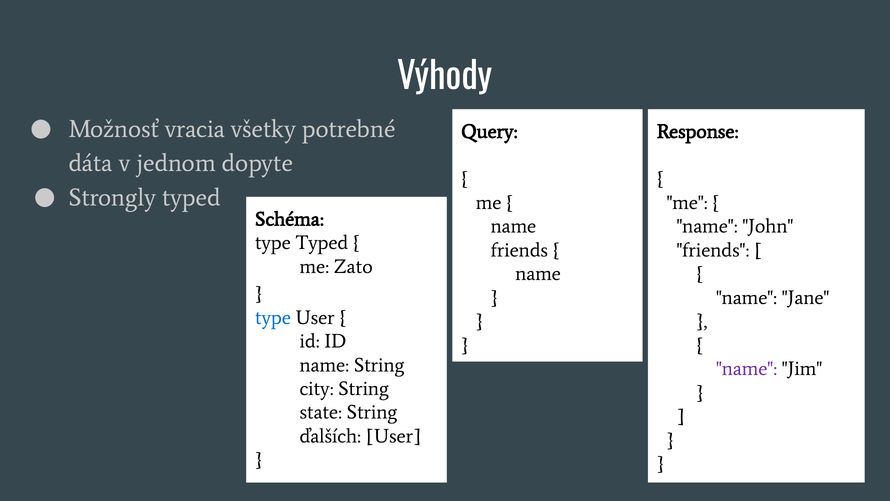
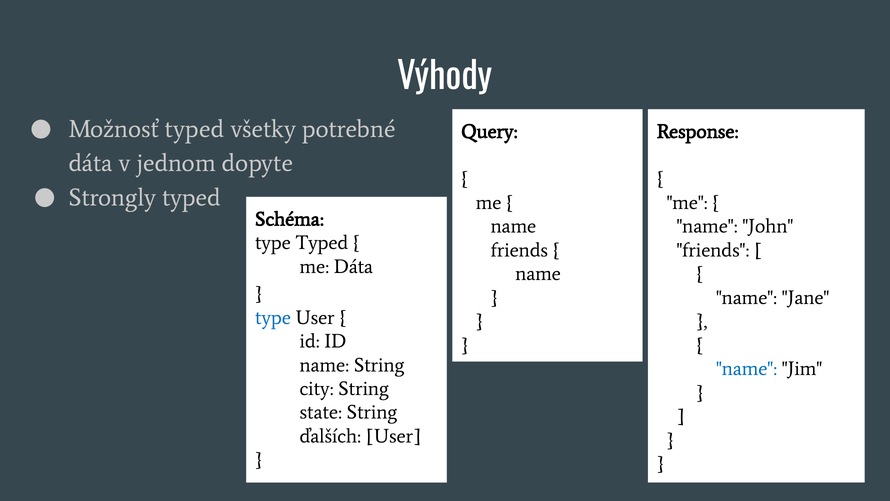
Možnosť vracia: vracia -> typed (195, 129)
me Zato: Zato -> Dáta (353, 266)
name colour: purple -> blue (746, 369)
